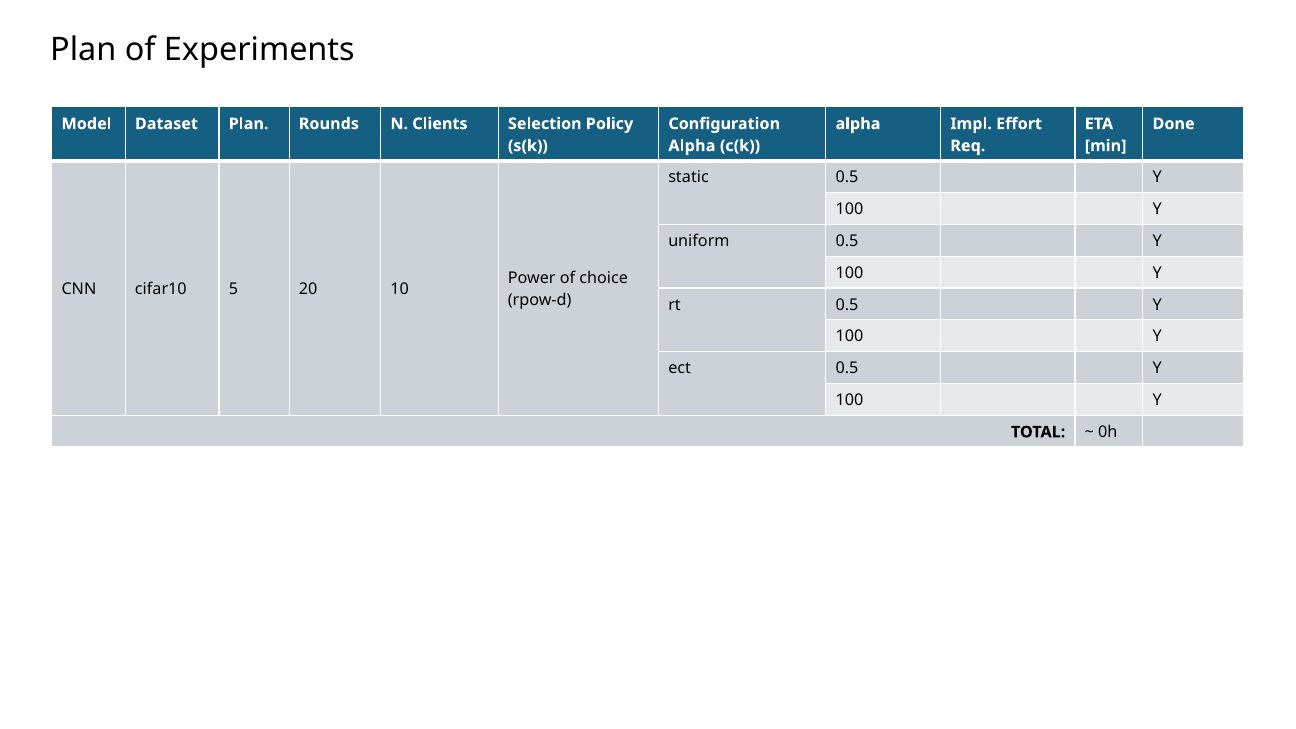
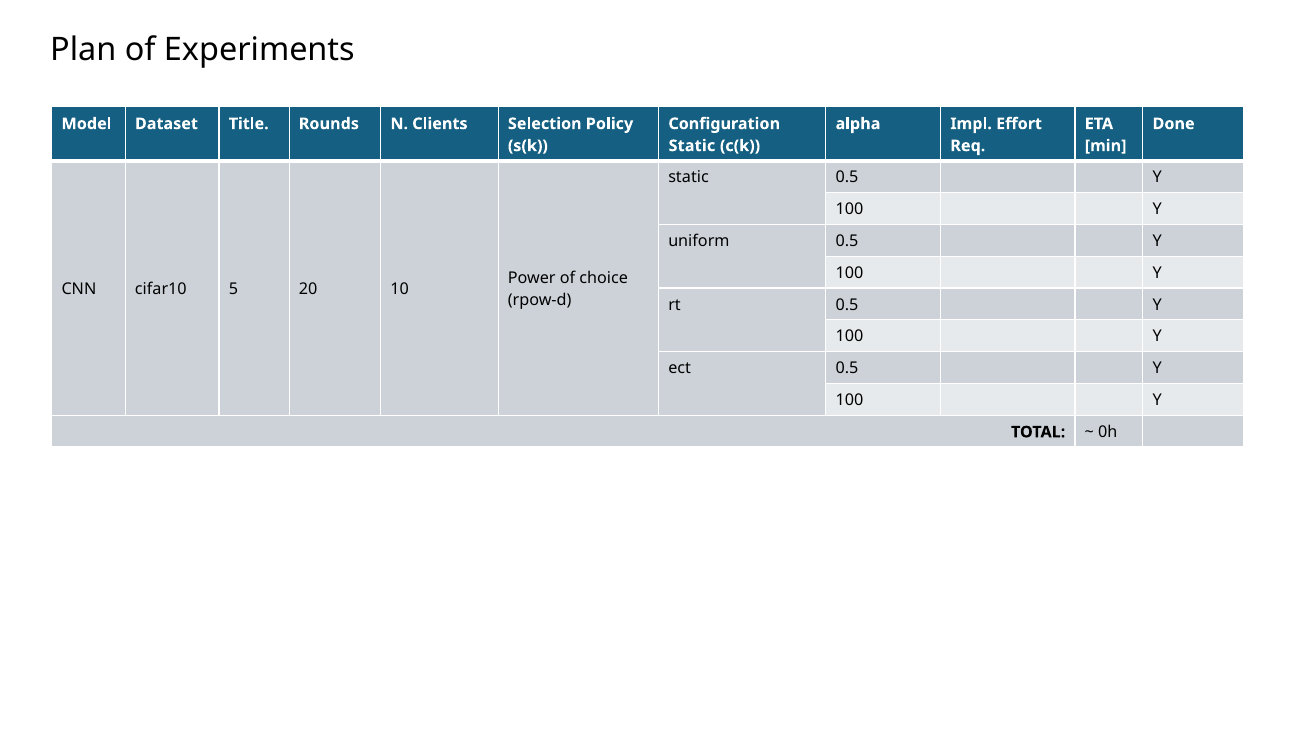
Dataset Plan: Plan -> Title (249, 124)
Alpha: Alpha -> Static (692, 146)
